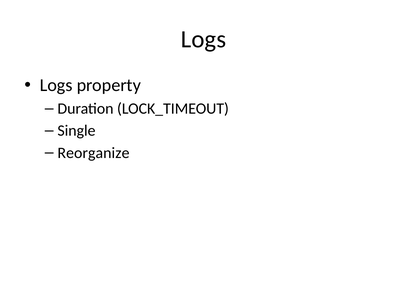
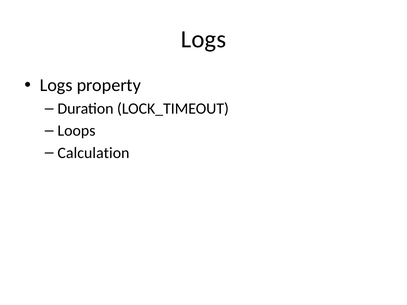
Single: Single -> Loops (76, 131)
Reorganize: Reorganize -> Calculation (93, 153)
